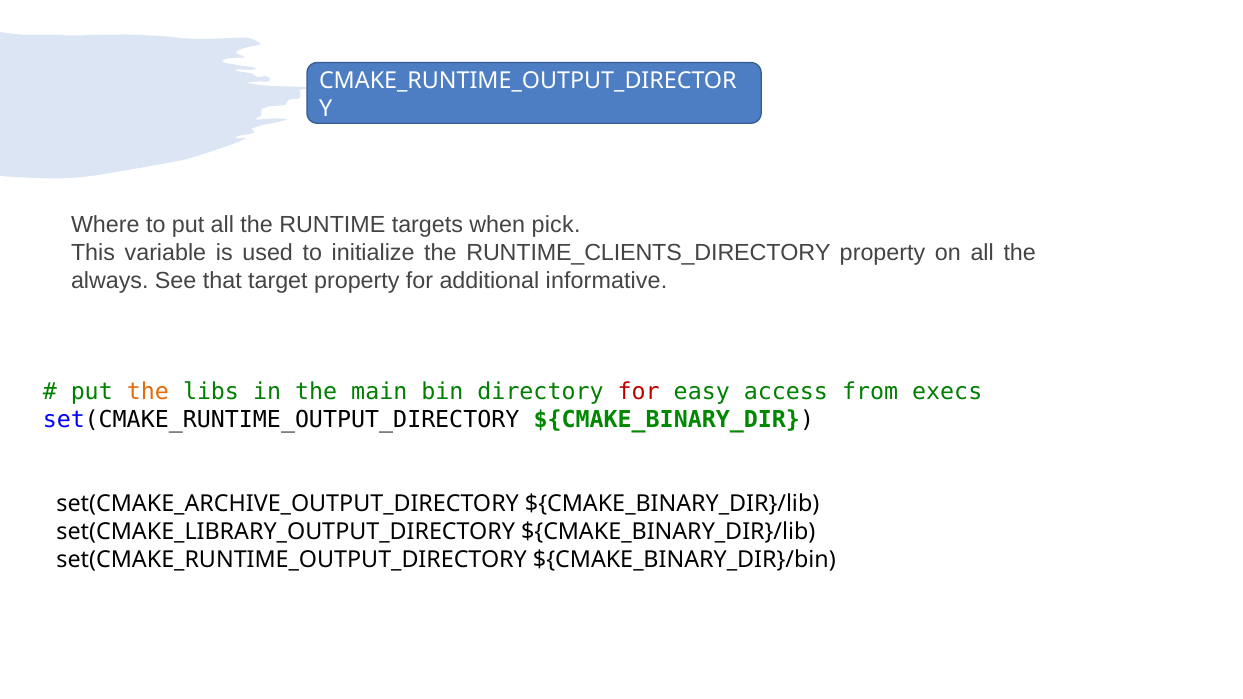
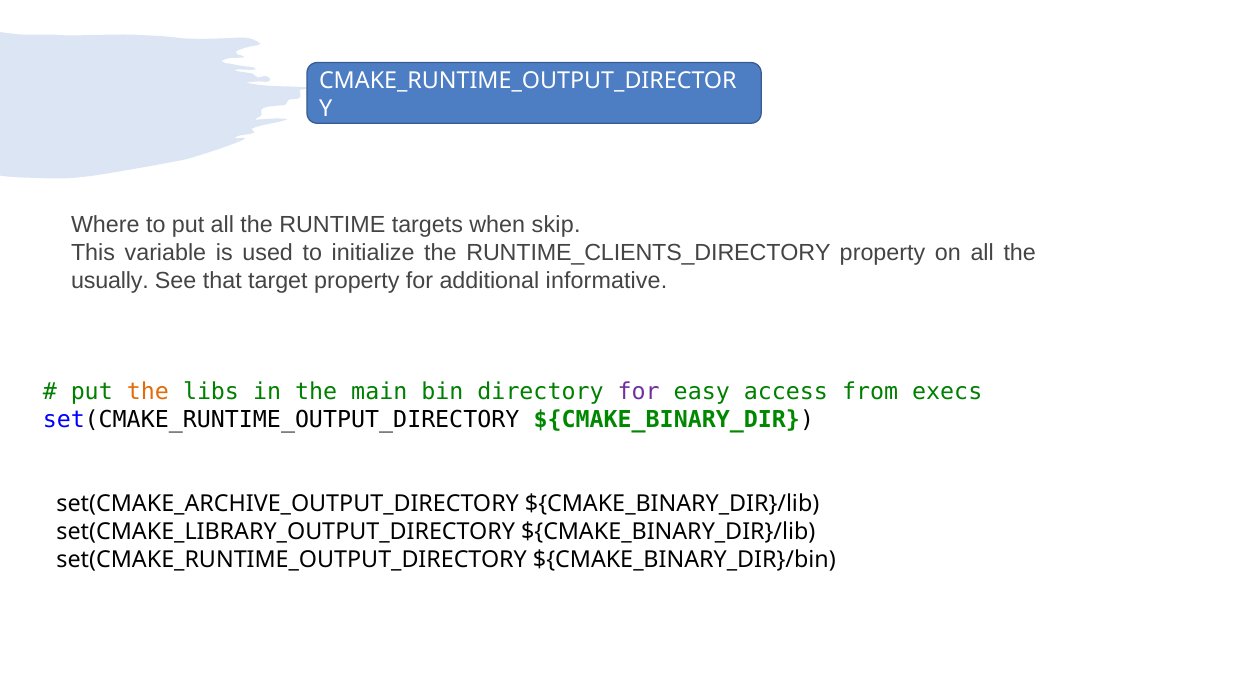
pick: pick -> skip (556, 225)
always: always -> usually (110, 281)
for colour: red -> purple (639, 392)
